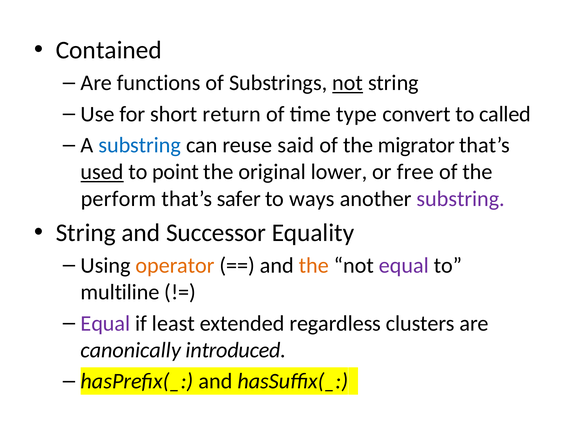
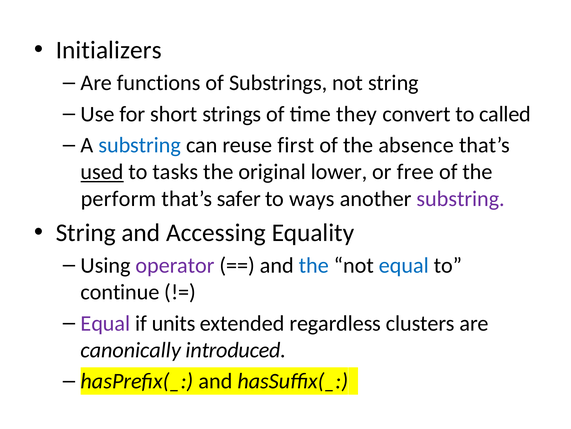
Contained: Contained -> Initializers (109, 50)
not underline: present -> none (348, 83)
return: return -> strings (232, 114)
type: type -> they (357, 114)
said: said -> first (296, 145)
migrator: migrator -> absence (416, 145)
point: point -> tasks (175, 172)
Successor: Successor -> Accessing (216, 232)
operator colour: orange -> purple (175, 265)
the colour: orange -> blue (314, 265)
equal colour: purple -> blue (404, 265)
multiline: multiline -> continue (120, 292)
least: least -> units (174, 323)
